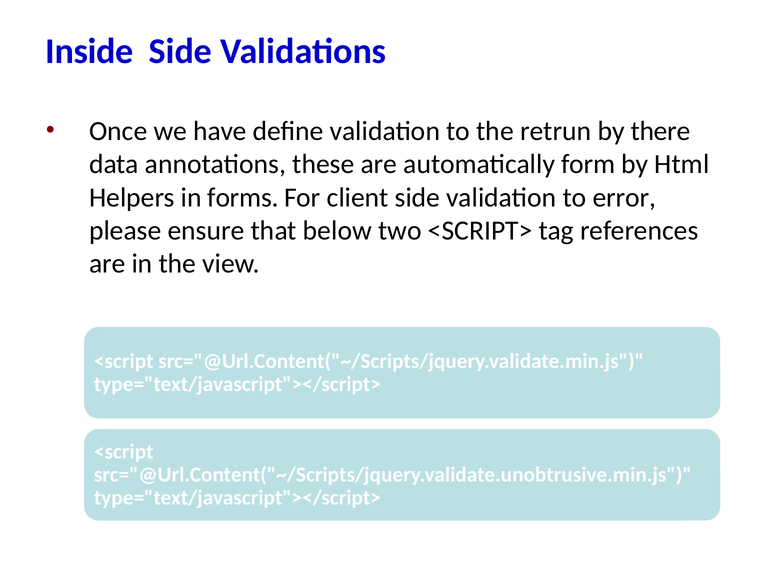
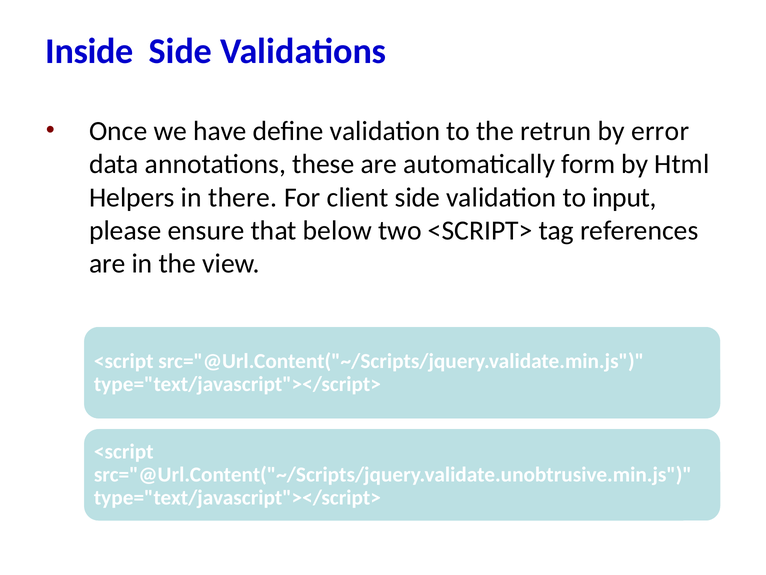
there: there -> error (660, 131)
forms: forms -> there (243, 197)
error: error -> input (624, 197)
